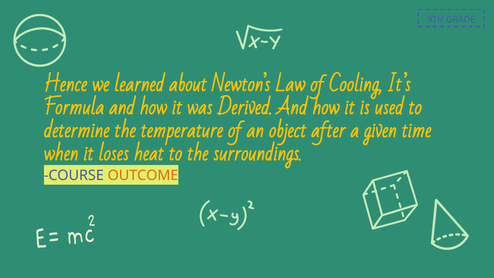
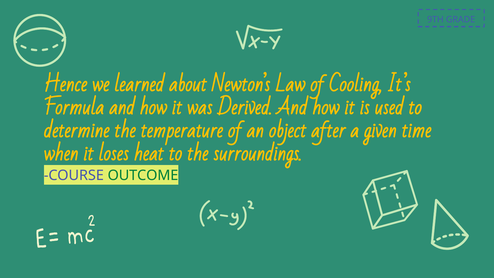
OUTCOME colour: orange -> green (143, 175)
